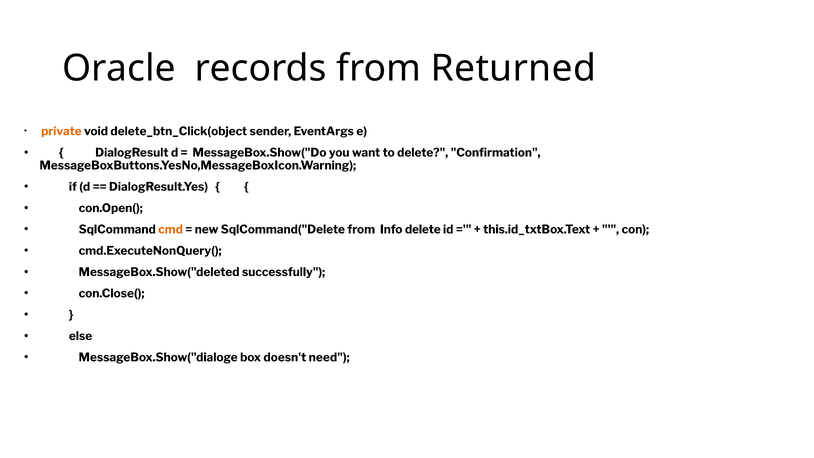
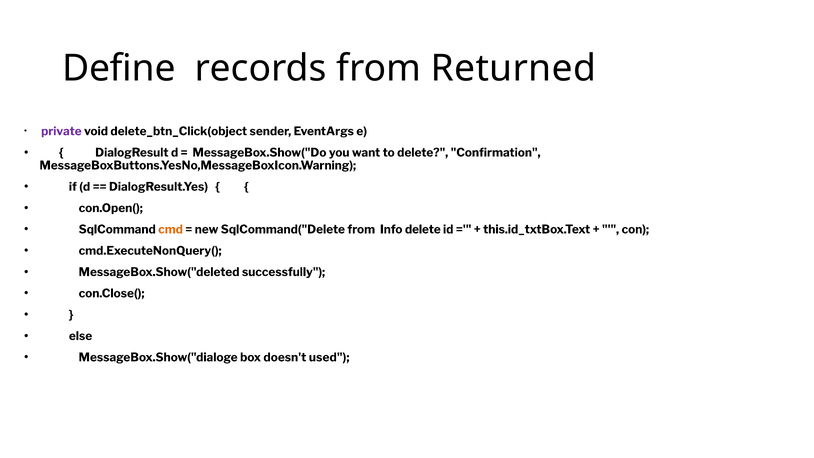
Oracle: Oracle -> Define (119, 68)
private colour: orange -> purple (61, 131)
need: need -> used (329, 357)
